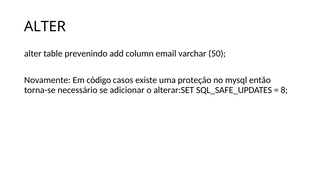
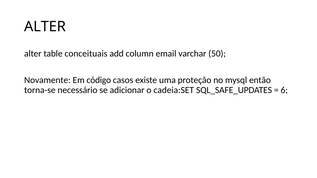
prevenindo: prevenindo -> conceituais (86, 54)
alterar:SET: alterar:SET -> cadeia:SET (174, 90)
8: 8 -> 6 (284, 90)
